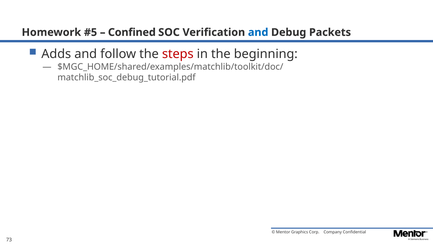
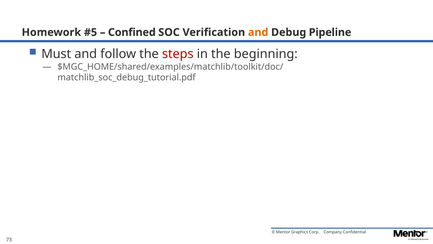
and colour: blue -> orange (258, 32)
Packets: Packets -> Pipeline (330, 32)
Adds: Adds -> Must (56, 54)
